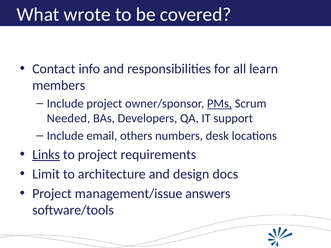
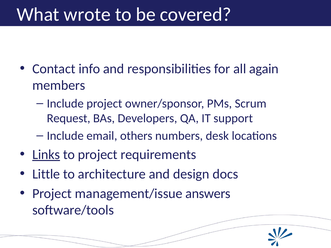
learn: learn -> again (264, 69)
PMs underline: present -> none (219, 104)
Needed: Needed -> Request (69, 118)
Limit: Limit -> Little (46, 174)
